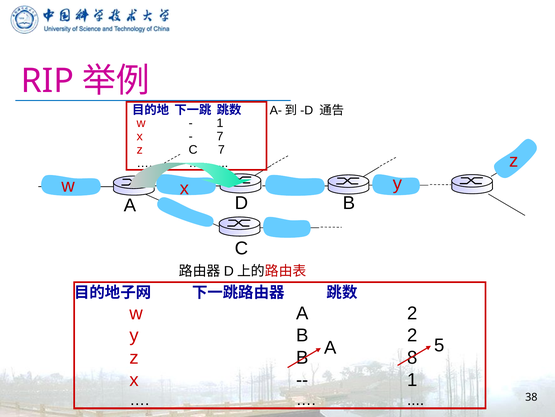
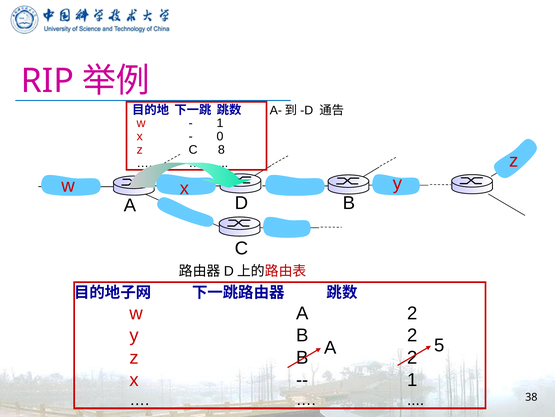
7: 7 -> 0 (220, 136)
C 7: 7 -> 8 (221, 150)
z B 8: 8 -> 2 (412, 357)
